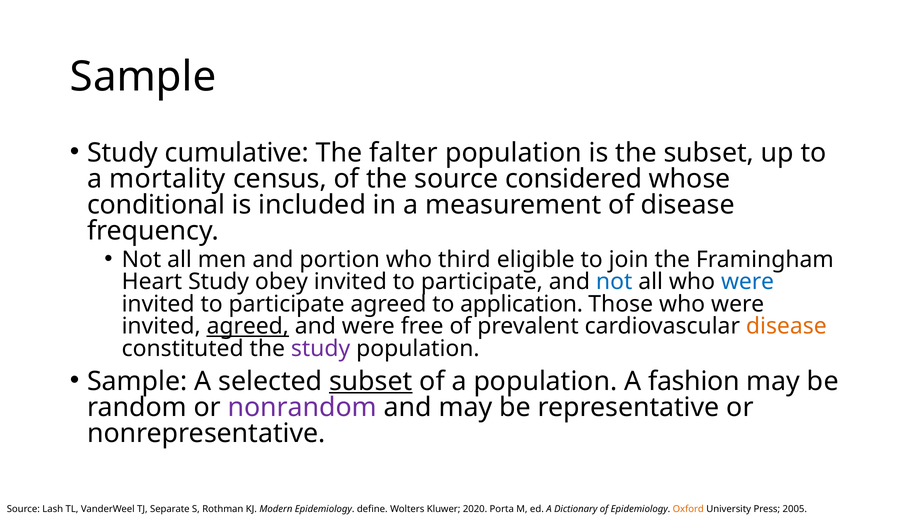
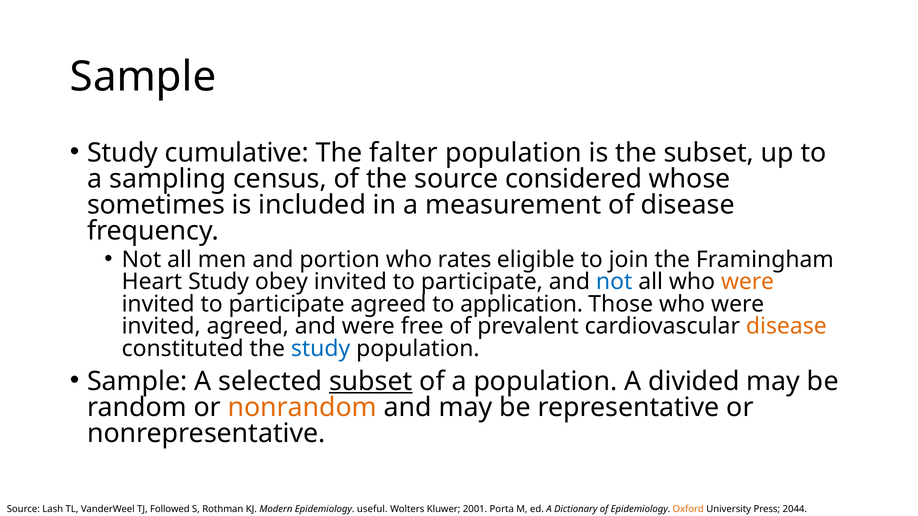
mortality: mortality -> sampling (168, 179)
conditional: conditional -> sometimes (156, 205)
third: third -> rates (465, 260)
were colour: blue -> orange (748, 282)
agreed underline: present -> none (248, 327)
study colour: purple -> blue (321, 349)
fashion: fashion -> divided (694, 382)
nonrandom colour: purple -> orange (302, 408)
Separate: Separate -> Followed (170, 509)
define: define -> useful (372, 509)
2020: 2020 -> 2001 (475, 509)
2005: 2005 -> 2044 (795, 509)
